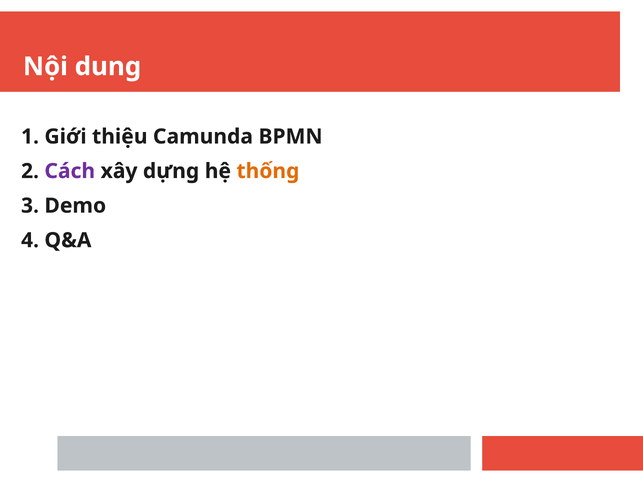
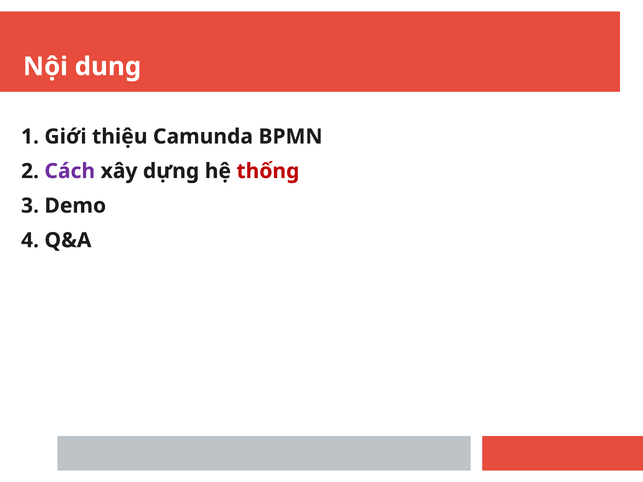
thống colour: orange -> red (268, 171)
